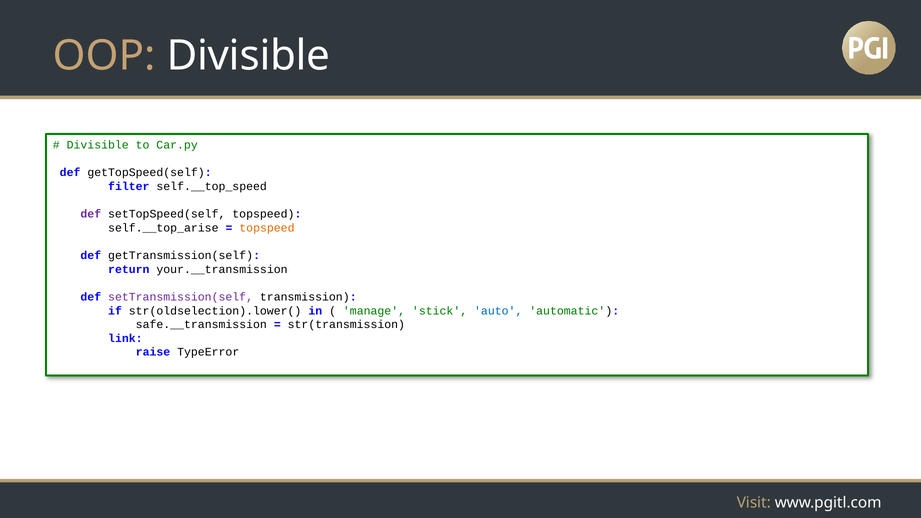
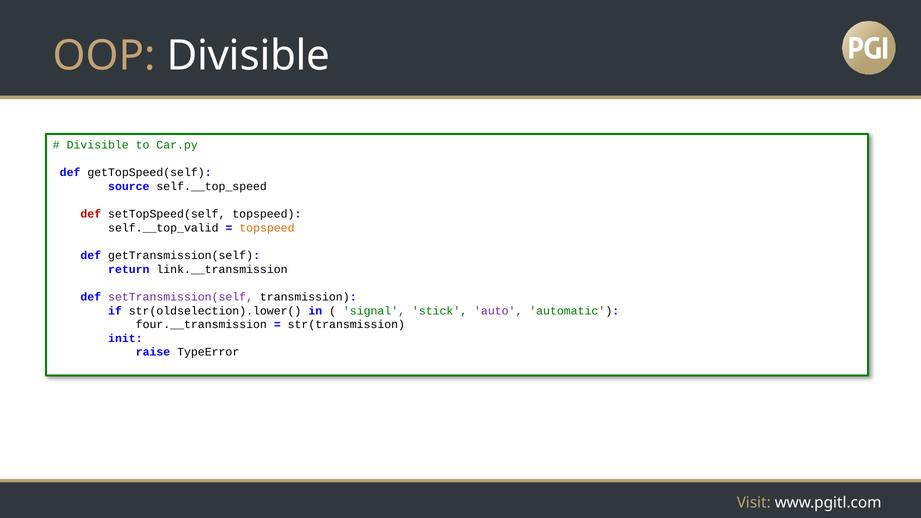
filter: filter -> source (129, 186)
def colour: purple -> red (91, 214)
self.__top_arise: self.__top_arise -> self.__top_valid (163, 228)
your.__transmission: your.__transmission -> link.__transmission (222, 269)
manage: manage -> signal (374, 311)
auto colour: blue -> purple (498, 311)
safe.__transmission: safe.__transmission -> four.__transmission (201, 325)
link: link -> init (125, 338)
